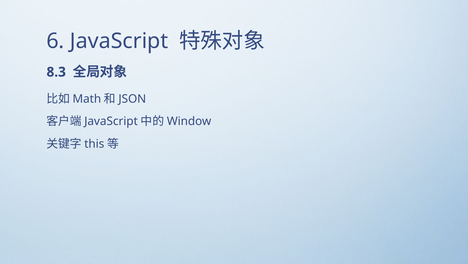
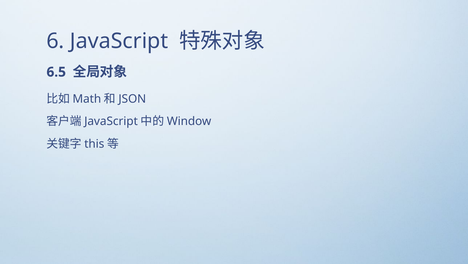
8.3: 8.3 -> 6.5 (56, 72)
